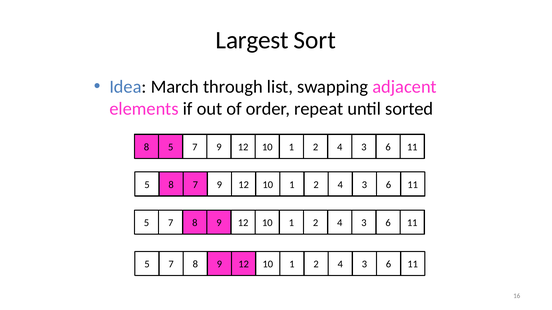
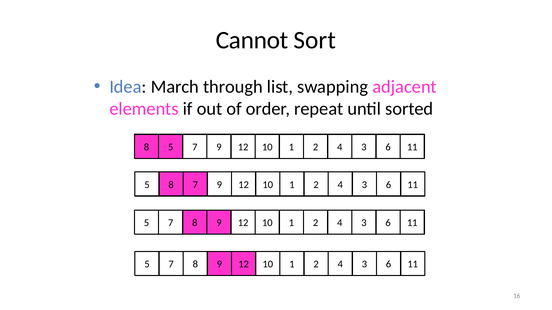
Largest: Largest -> Cannot (252, 40)
